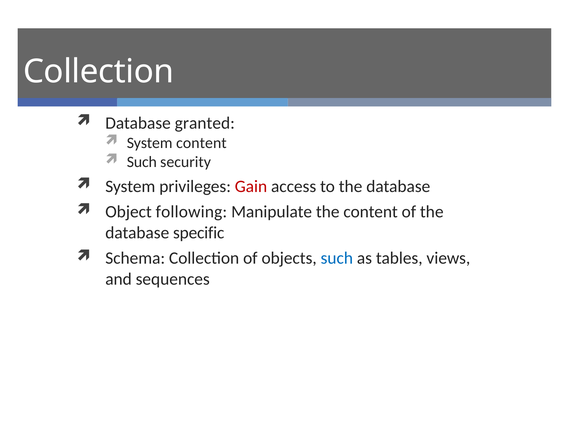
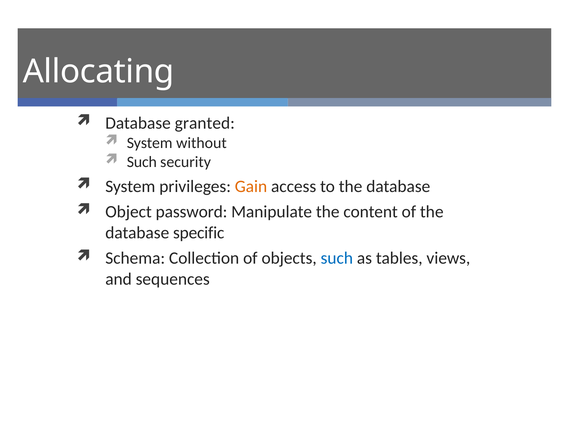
Collection: Collection -> Allocating (99, 72)
System content: content -> without (201, 143)
Gain colour: red -> orange (251, 187)
following: following -> password (192, 212)
